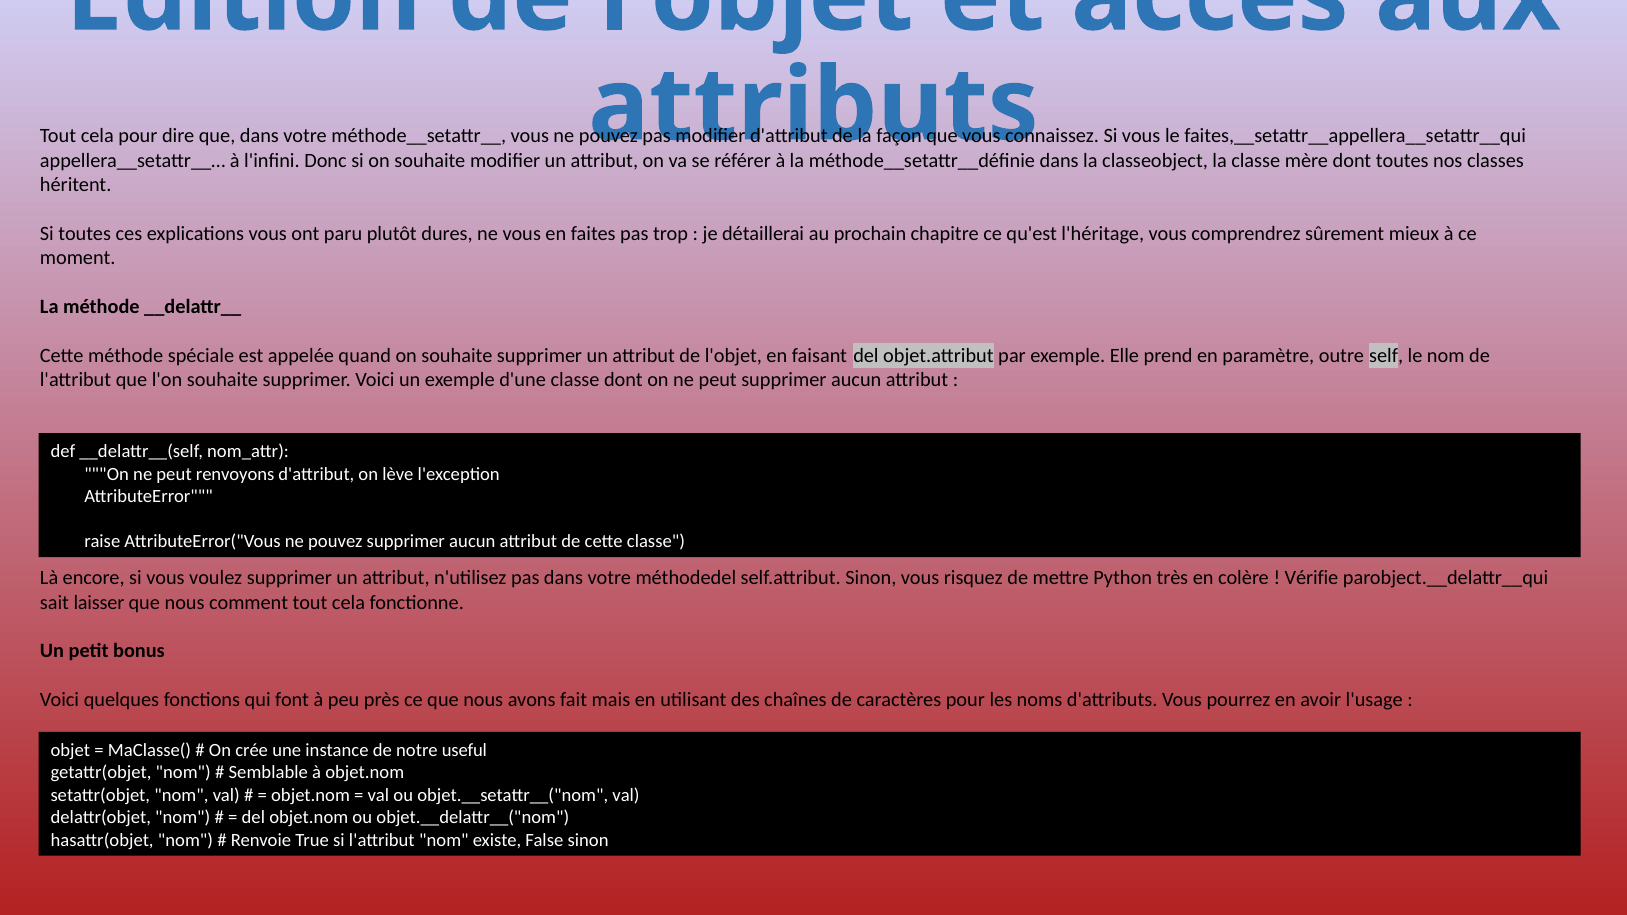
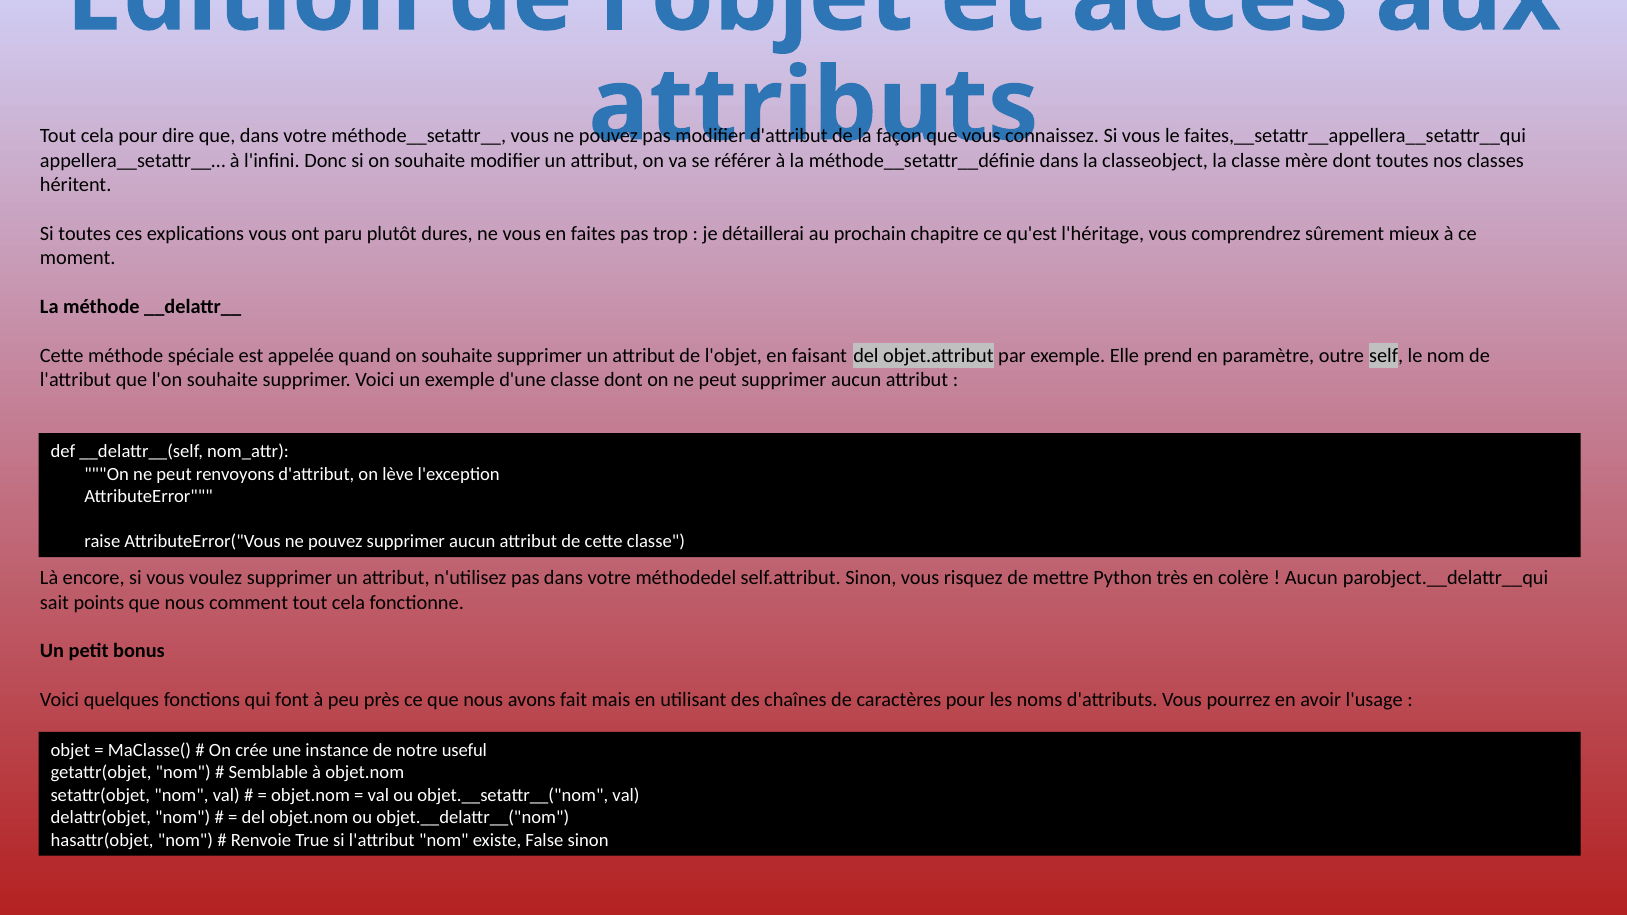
Vérifie: Vérifie -> Aucun (1311, 578)
laisser: laisser -> points (99, 603)
